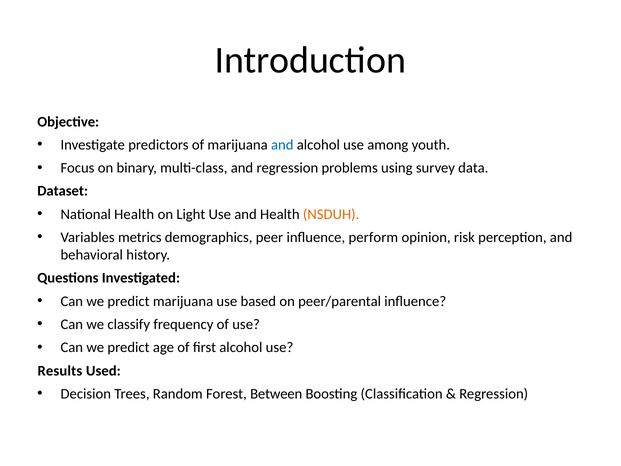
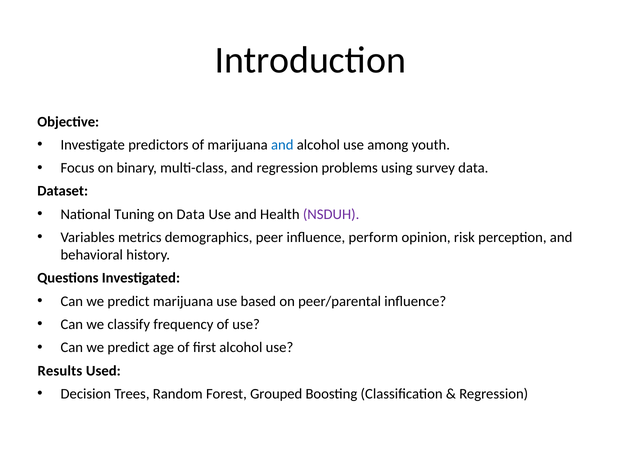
National Health: Health -> Tuning (134, 214)
on Light: Light -> Data (191, 214)
NSDUH colour: orange -> purple (331, 214)
Between: Between -> Grouped (276, 394)
